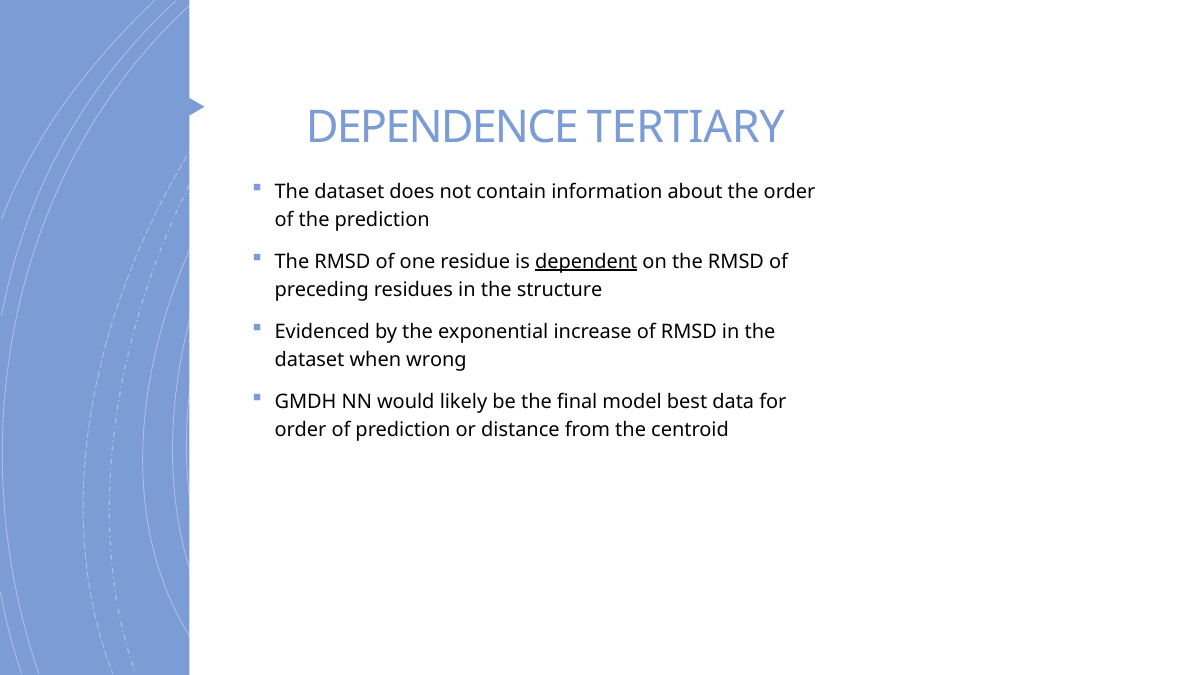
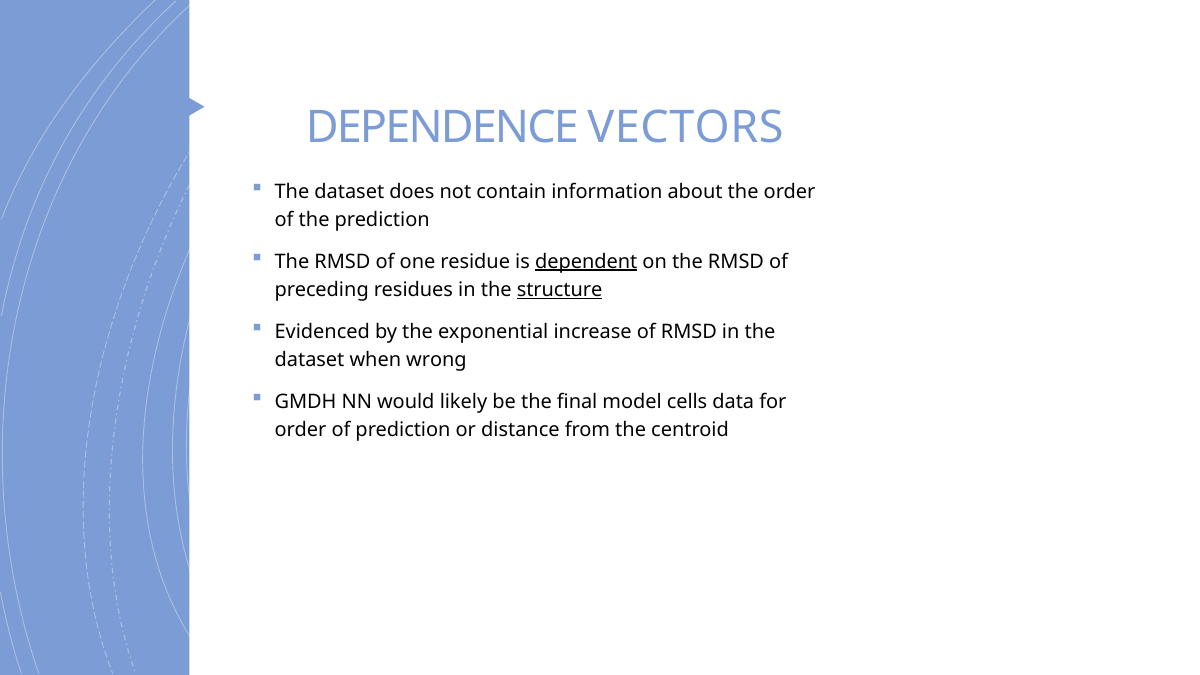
TERTIARY: TERTIARY -> VECTORS (685, 127)
structure underline: none -> present (560, 290)
best: best -> cells (687, 401)
